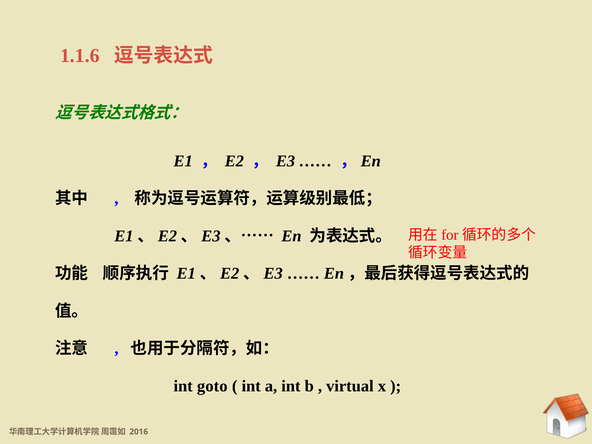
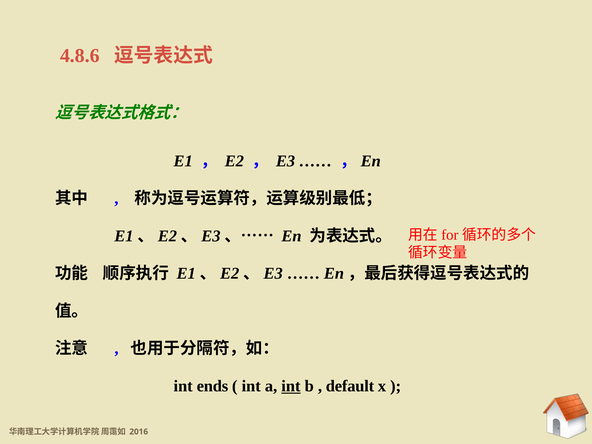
1.1.6: 1.1.6 -> 4.8.6 (80, 56)
goto: goto -> ends (212, 386)
int underline: none -> present (291, 386)
virtual: virtual -> default (350, 386)
